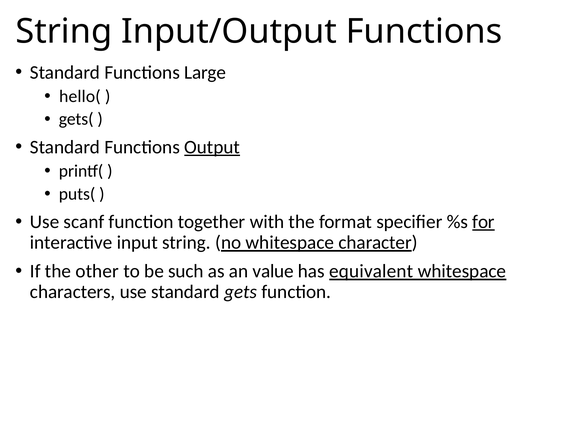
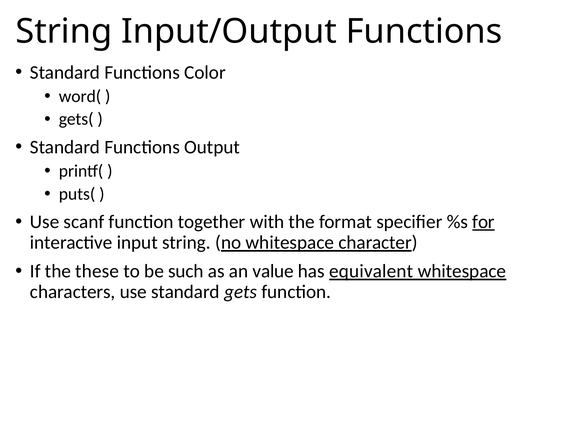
Large: Large -> Color (205, 72)
hello(: hello( -> word( (80, 96)
Output underline: present -> none (212, 147)
other: other -> these (97, 271)
